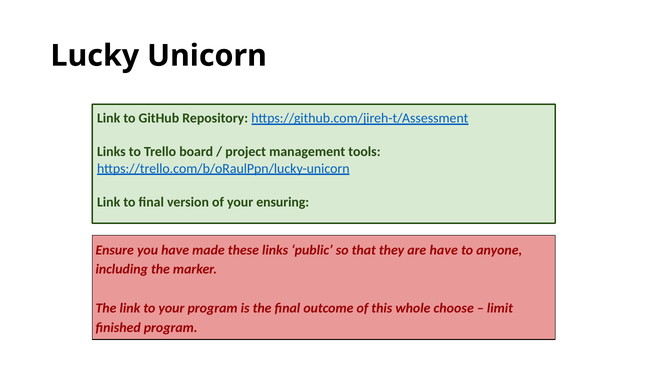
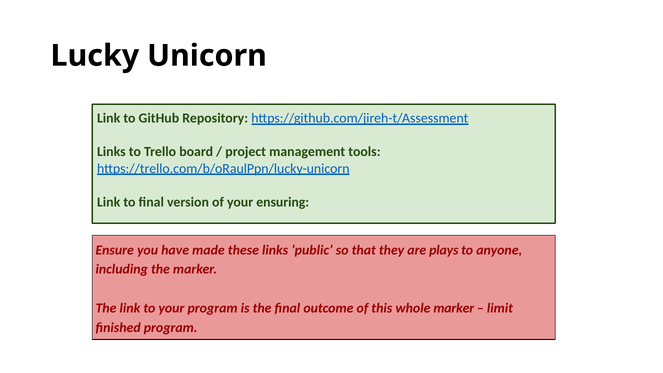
are have: have -> plays (444, 250)
whole choose: choose -> marker (454, 308)
